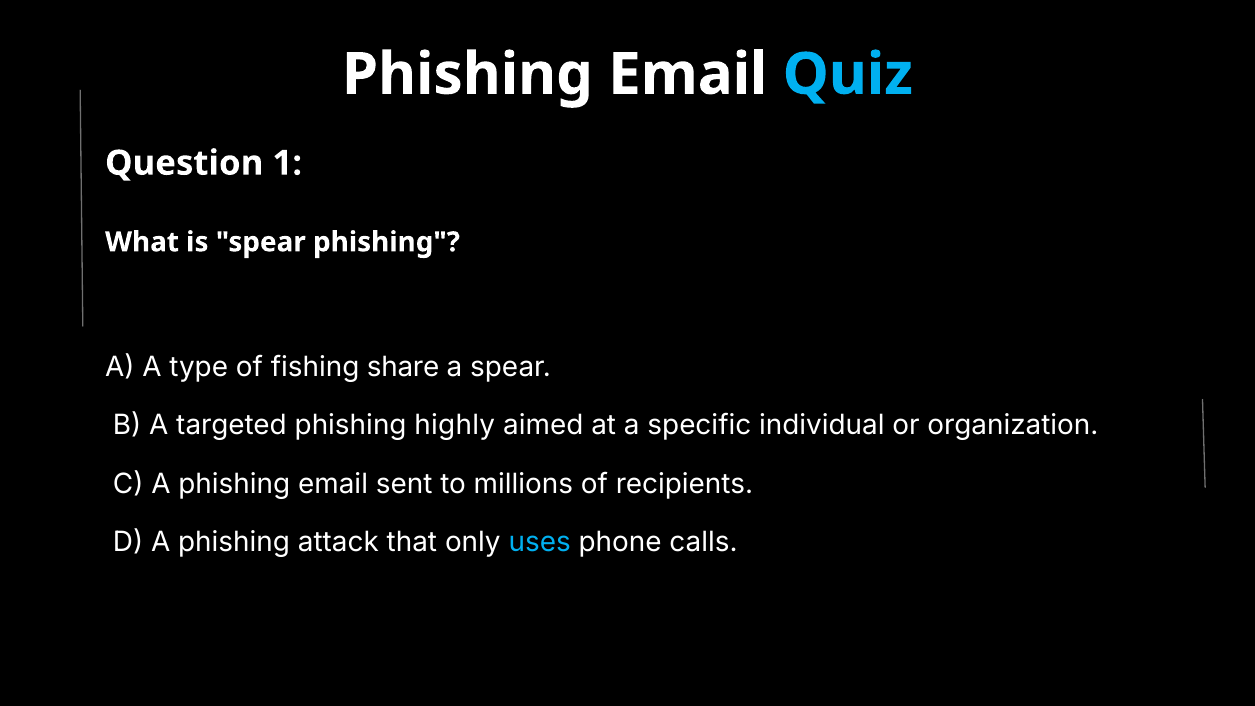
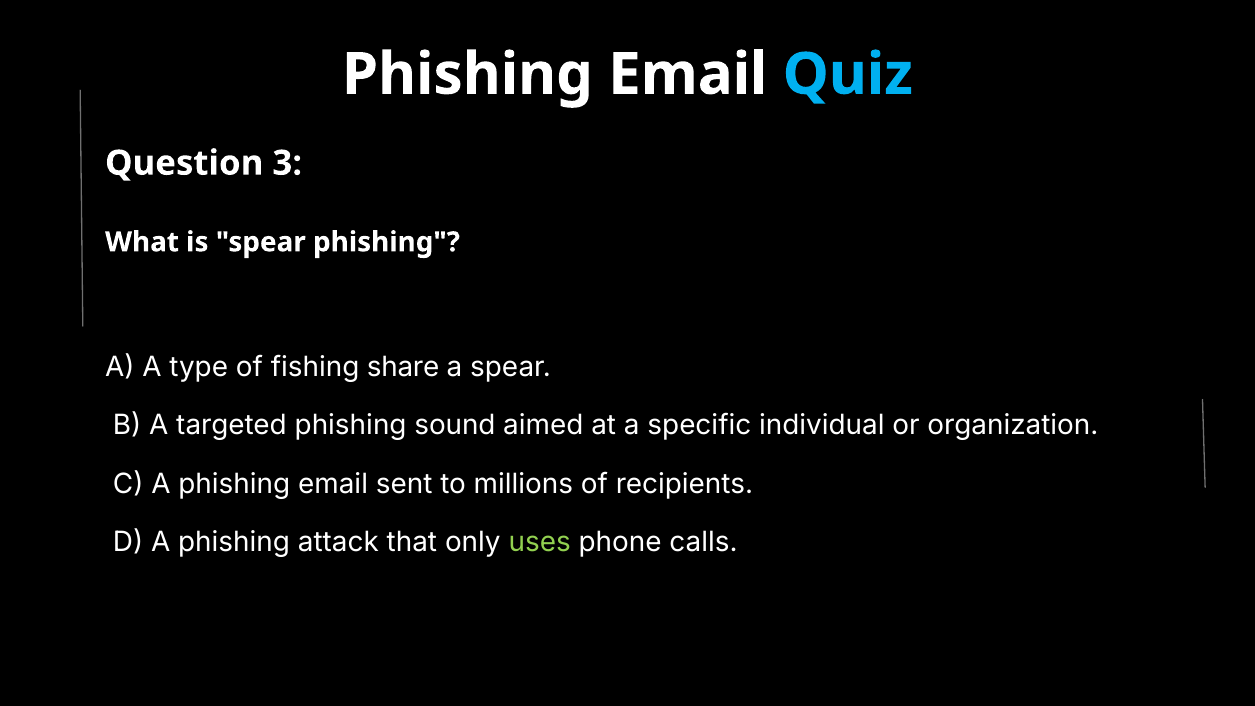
1: 1 -> 3 (287, 163)
highly: highly -> sound (455, 426)
uses colour: light blue -> light green (540, 542)
